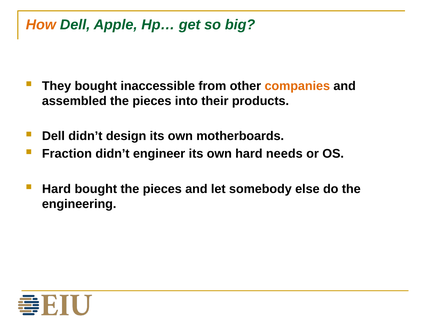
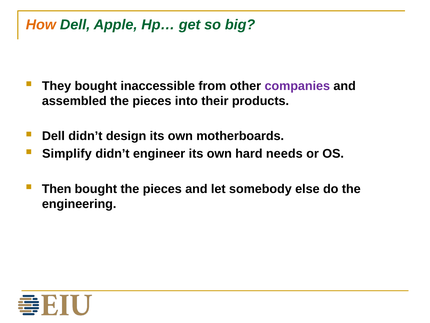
companies colour: orange -> purple (297, 86)
Fraction: Fraction -> Simplify (67, 154)
Hard: Hard -> Then (57, 189)
